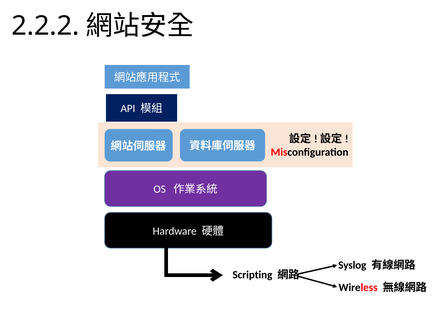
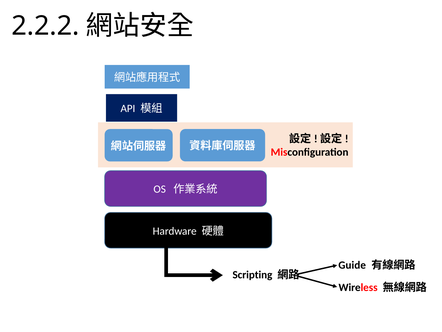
Syslog: Syslog -> Guide (352, 265)
